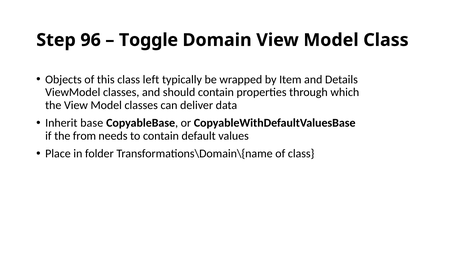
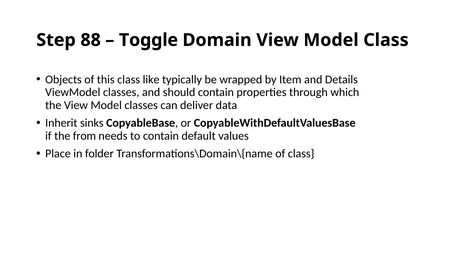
96: 96 -> 88 (91, 40)
left: left -> like (151, 79)
base: base -> sinks (92, 123)
